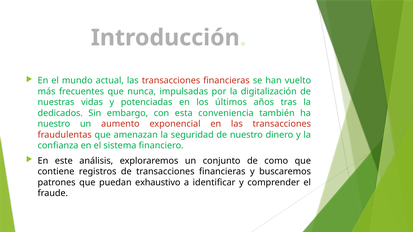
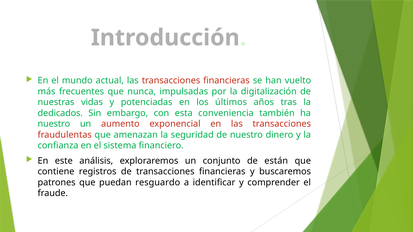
como: como -> están (276, 161)
exhaustivo: exhaustivo -> resguardo (158, 183)
